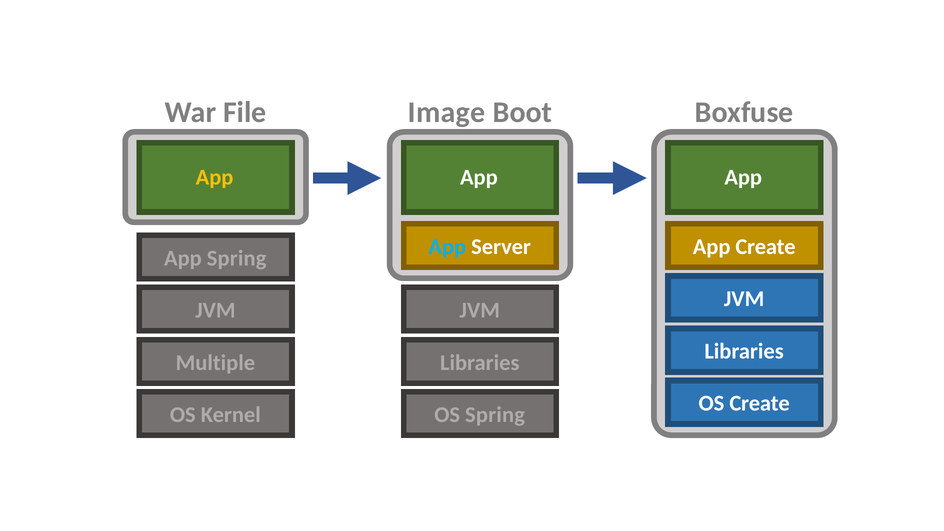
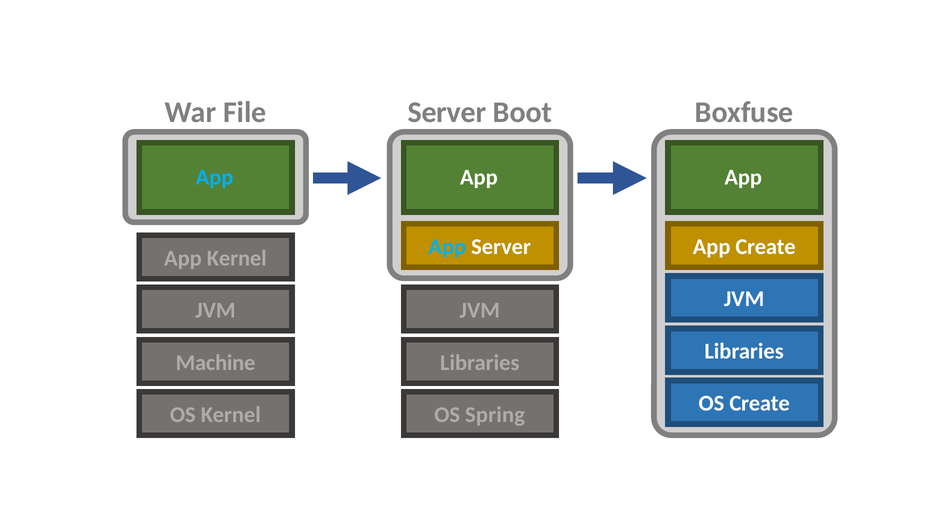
Image: Image -> Server (447, 112)
App colour: yellow -> light blue (215, 177)
App Spring: Spring -> Kernel (237, 258)
Multiple: Multiple -> Machine (216, 363)
